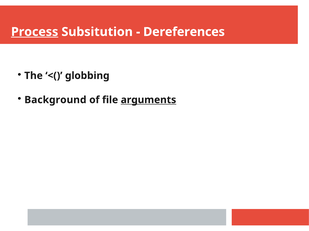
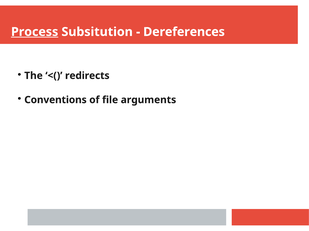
globbing: globbing -> redirects (87, 76)
Background: Background -> Conventions (55, 100)
arguments underline: present -> none (148, 100)
